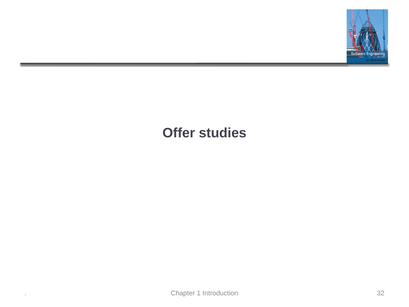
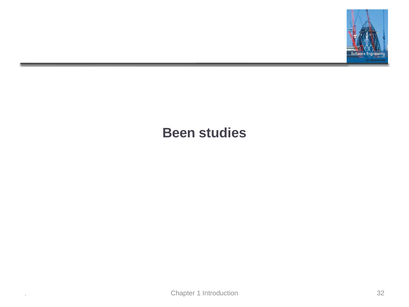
Offer: Offer -> Been (179, 133)
